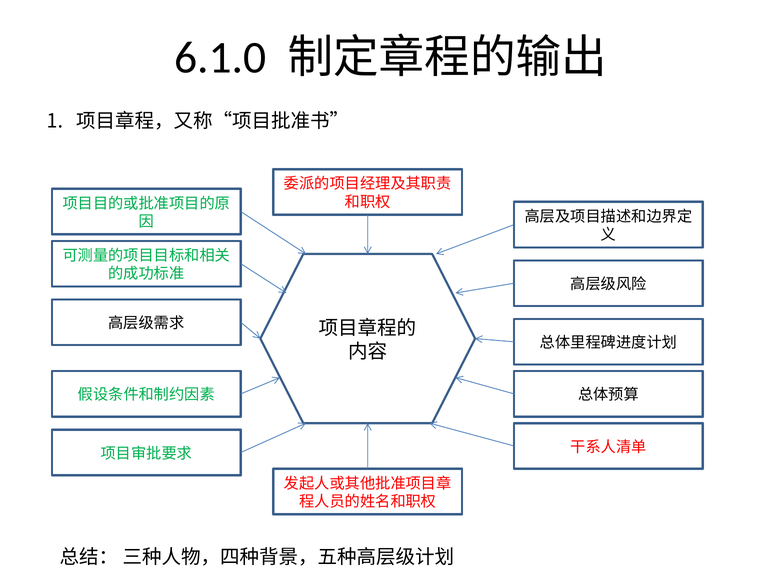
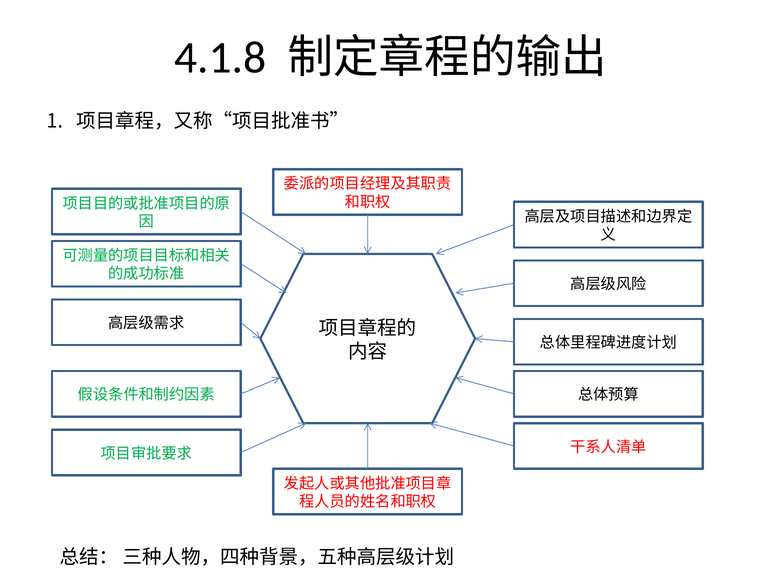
6.1.0: 6.1.0 -> 4.1.8 (220, 58)
